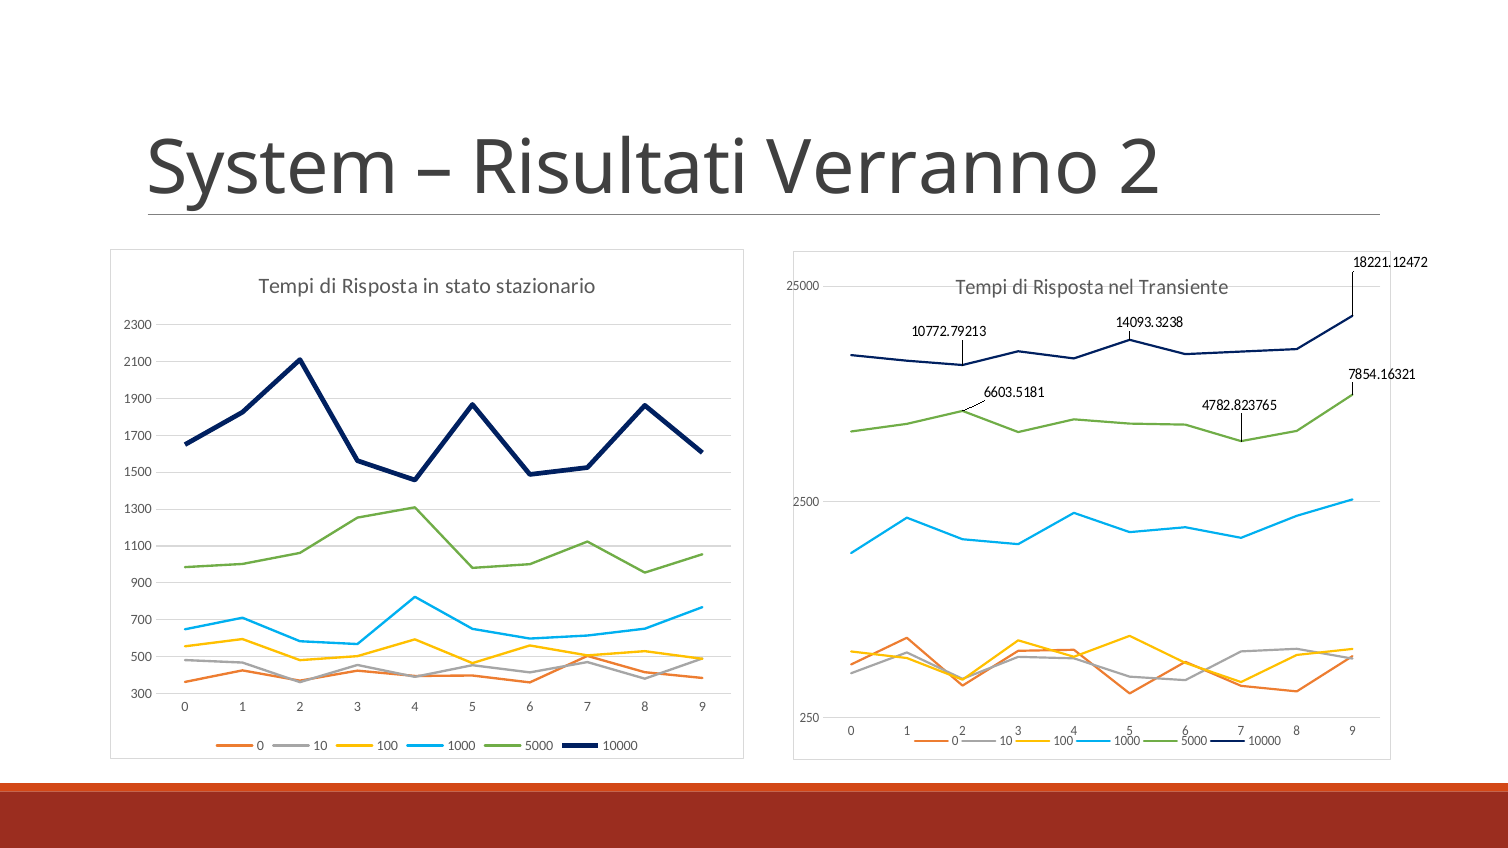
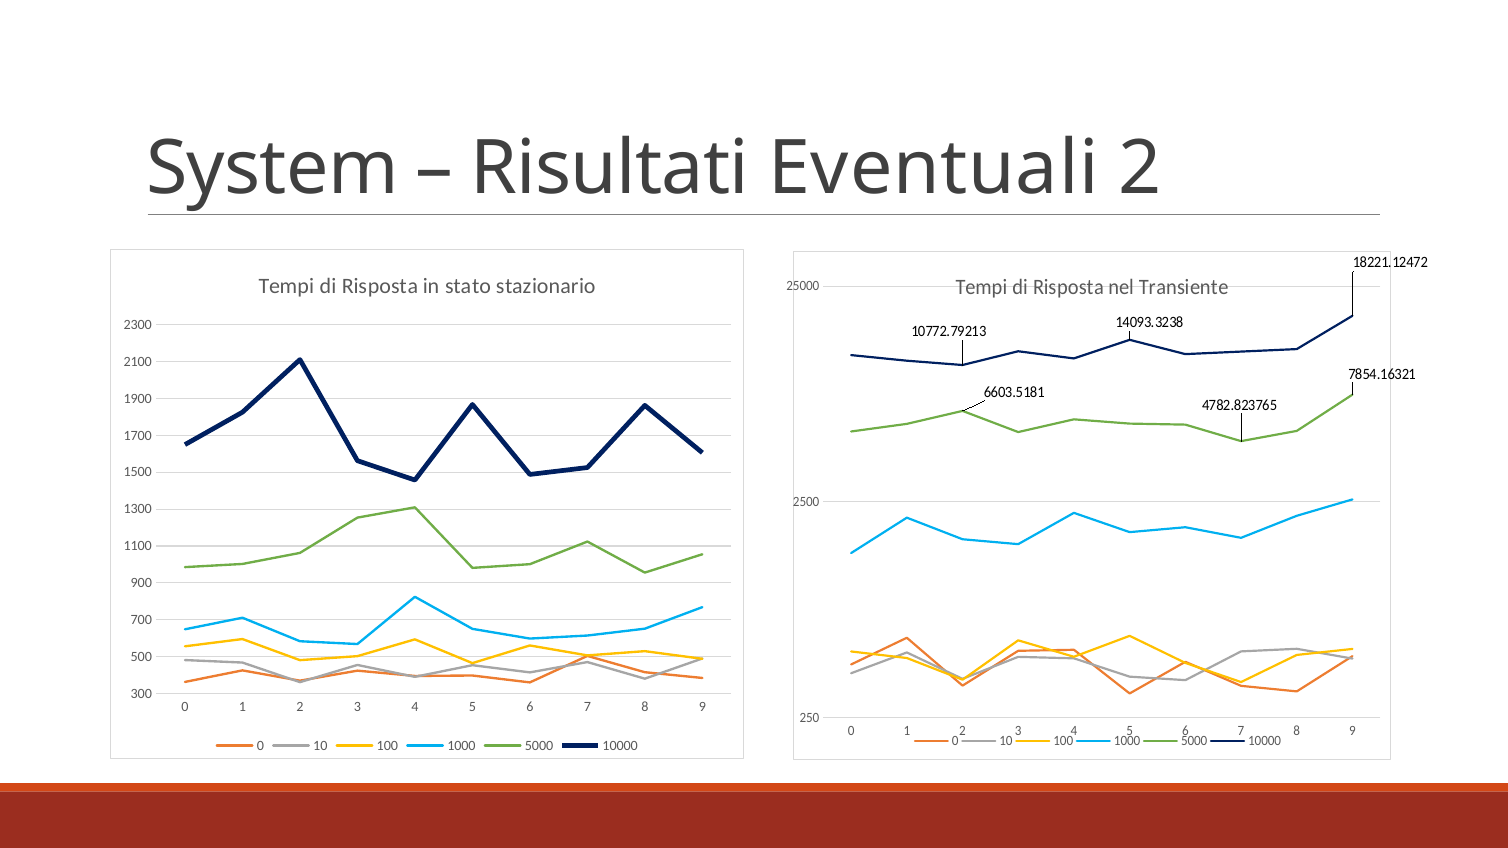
Verranno: Verranno -> Eventuali (933, 169)
